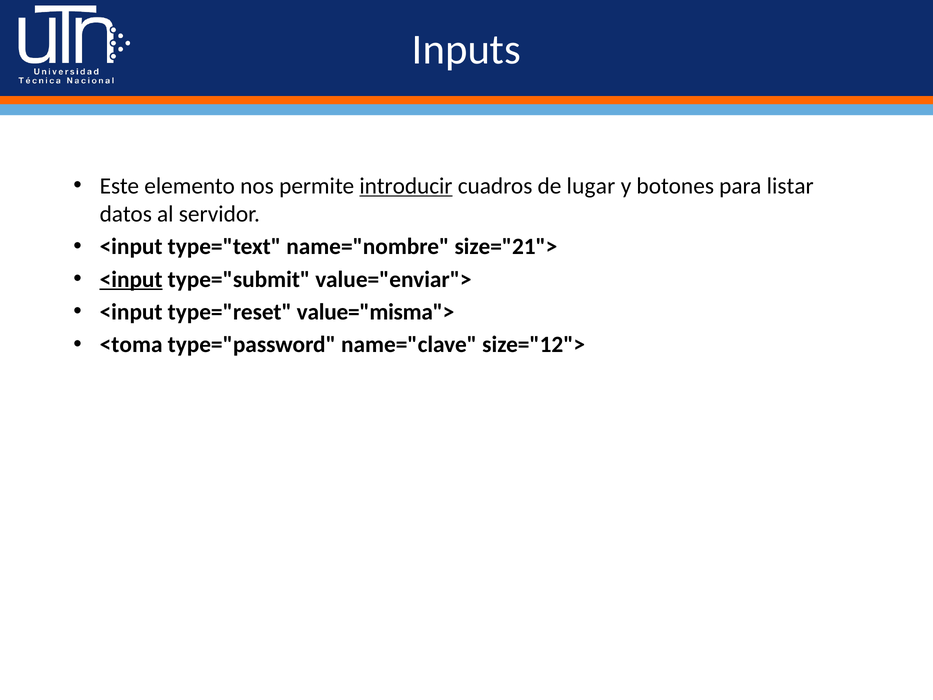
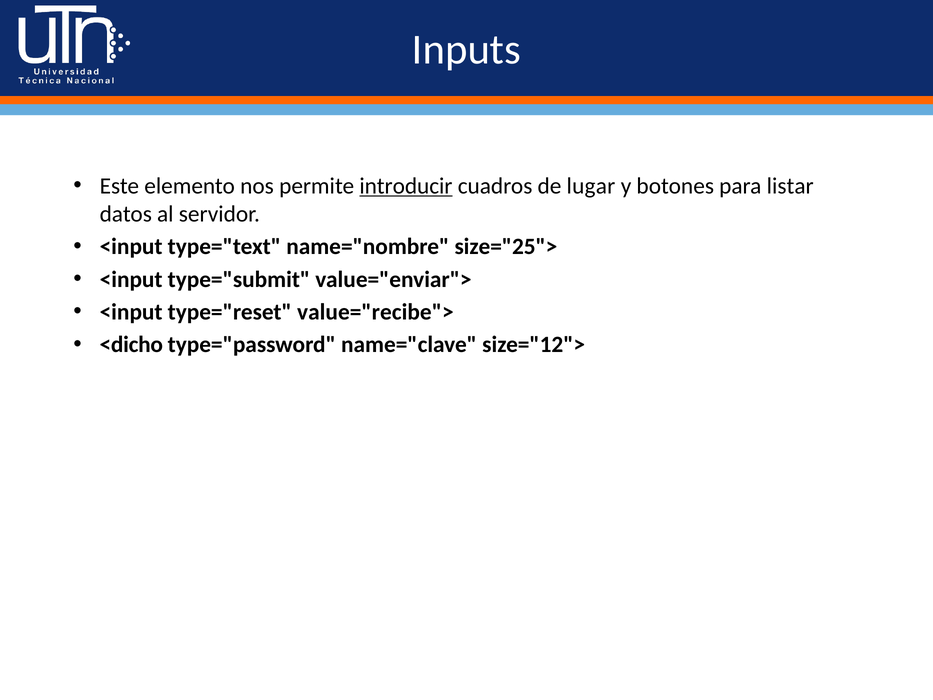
size="21">: size="21"> -> size="25"> (506, 247)
<input underline: present -> none (131, 279)
value="misma">: value="misma"> -> value="recibe"> (375, 312)
<toma: <toma -> <dicho (131, 345)
